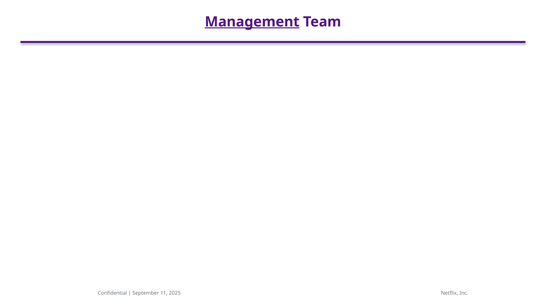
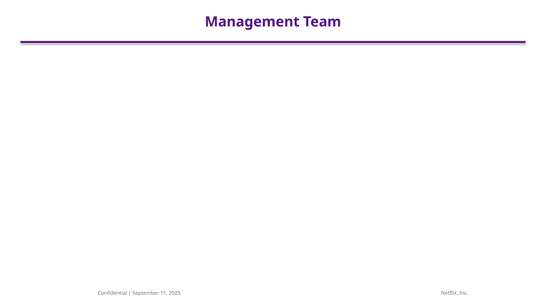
Management underline: present -> none (252, 22)
